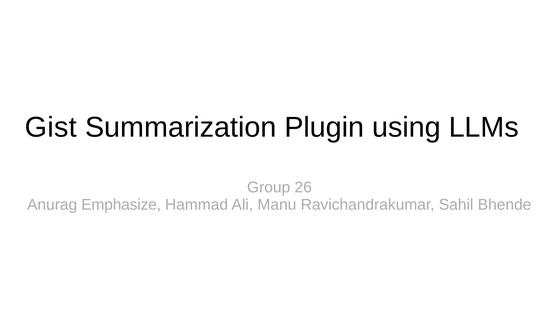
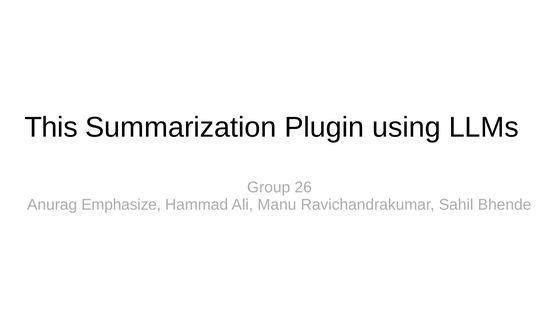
Gist: Gist -> This (51, 128)
